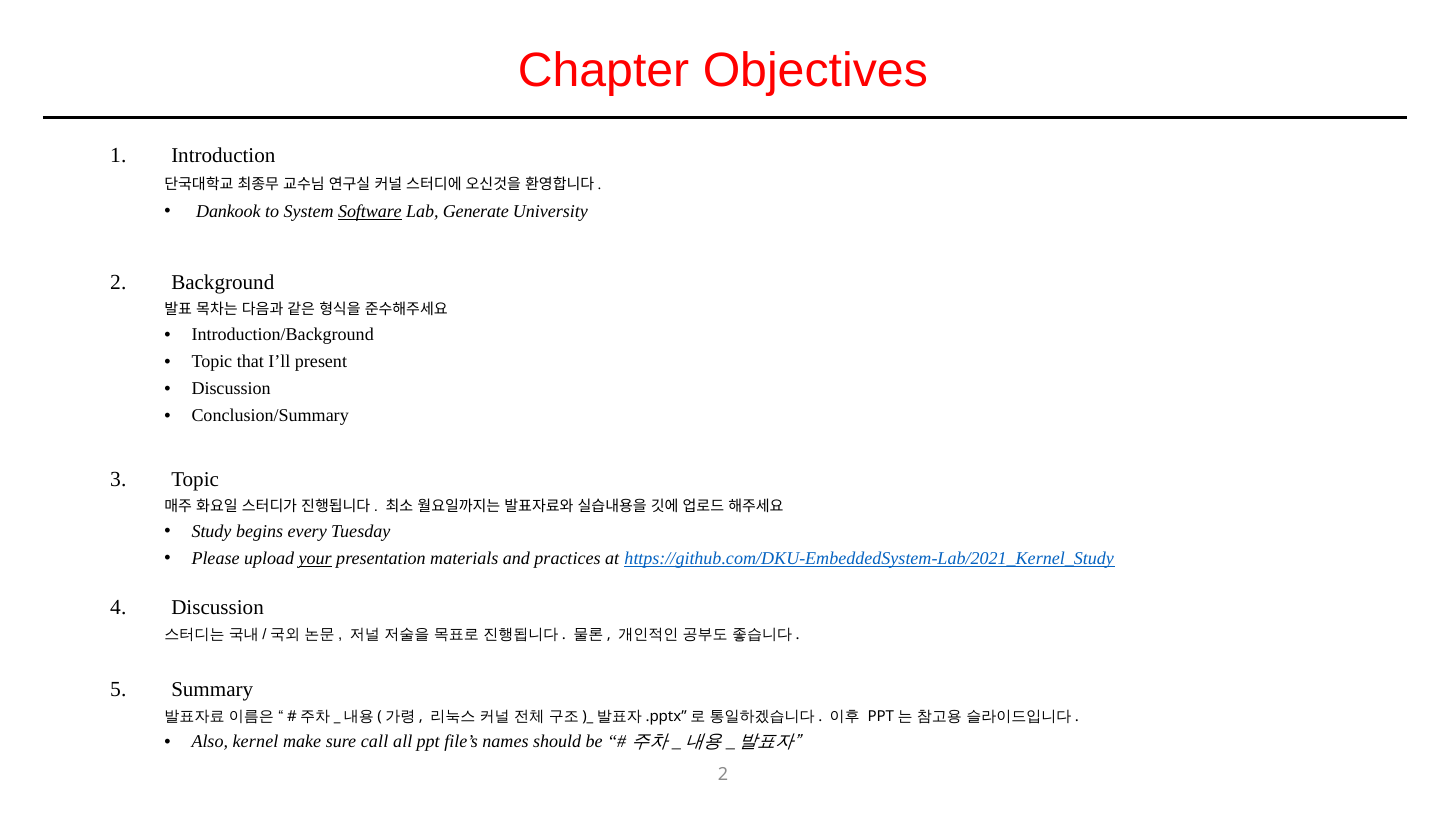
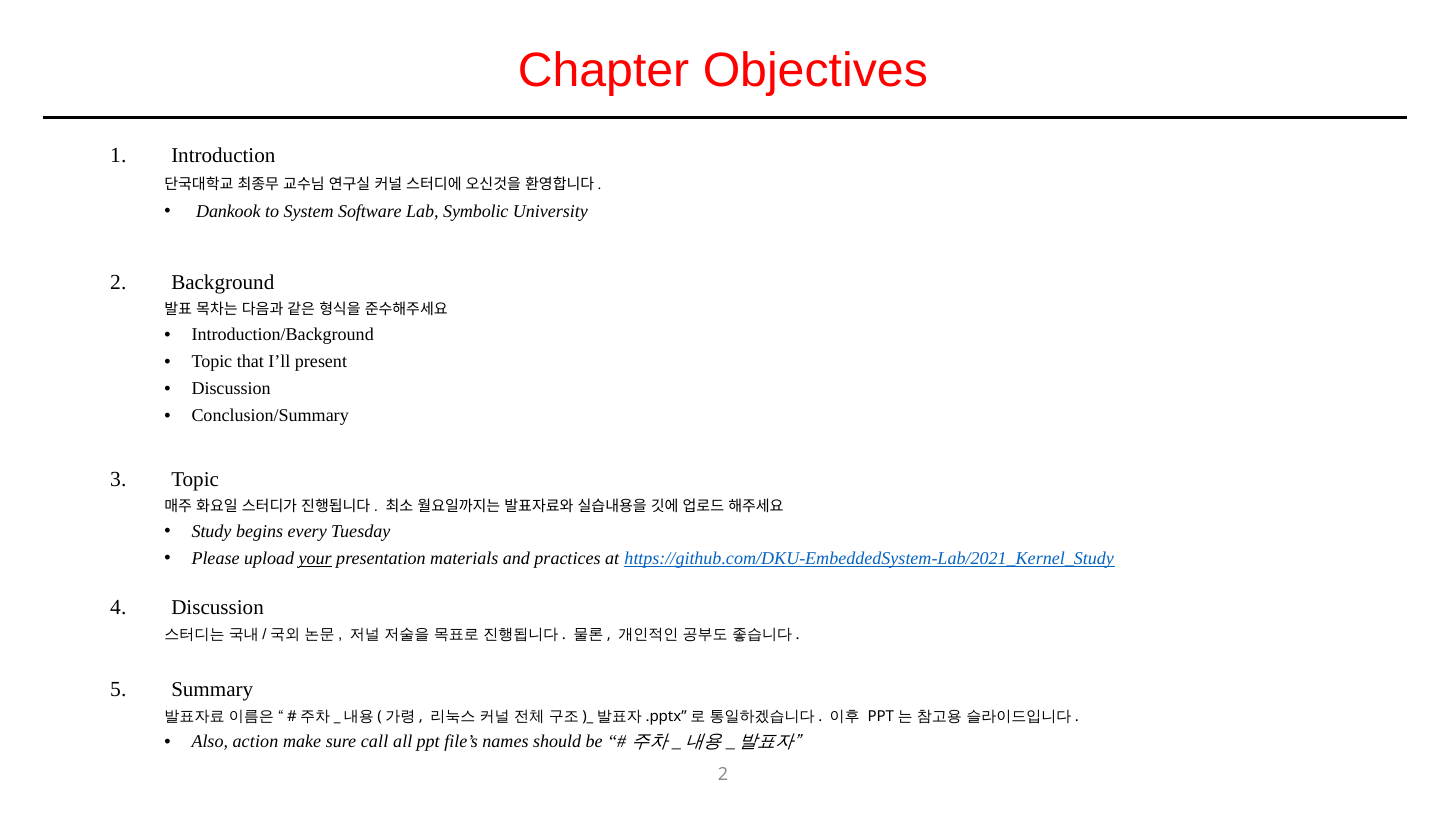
Software underline: present -> none (370, 212)
Generate: Generate -> Symbolic (476, 212)
kernel: kernel -> action (255, 742)
